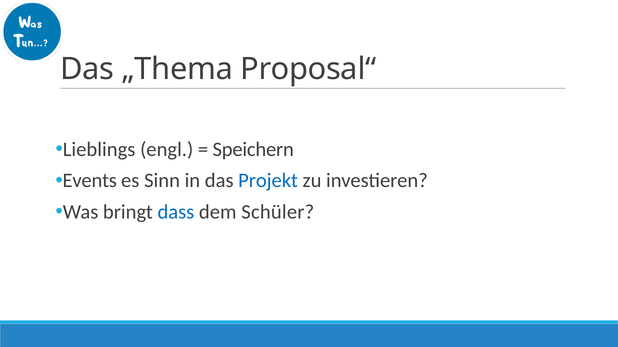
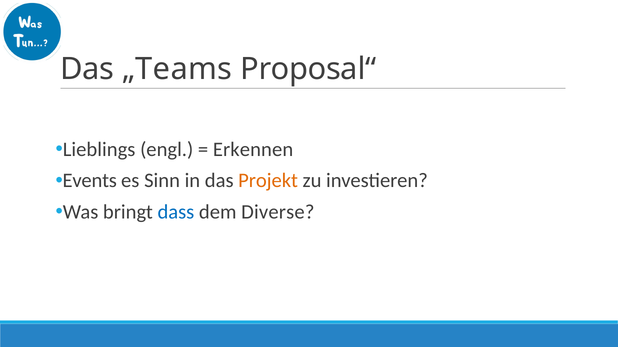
„Thema: „Thema -> „Teams (177, 69)
Speichern: Speichern -> Erkennen (253, 150)
Projekt colour: blue -> orange (268, 181)
Schüler: Schüler -> Diverse (278, 212)
